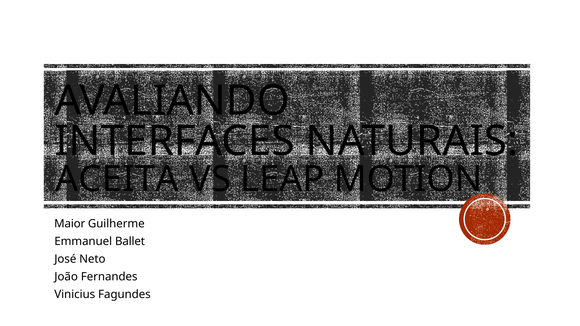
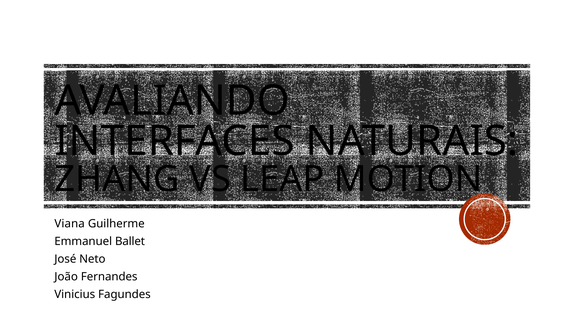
ACEITA: ACEITA -> ZHANG (117, 179)
Maior: Maior -> Viana (70, 224)
